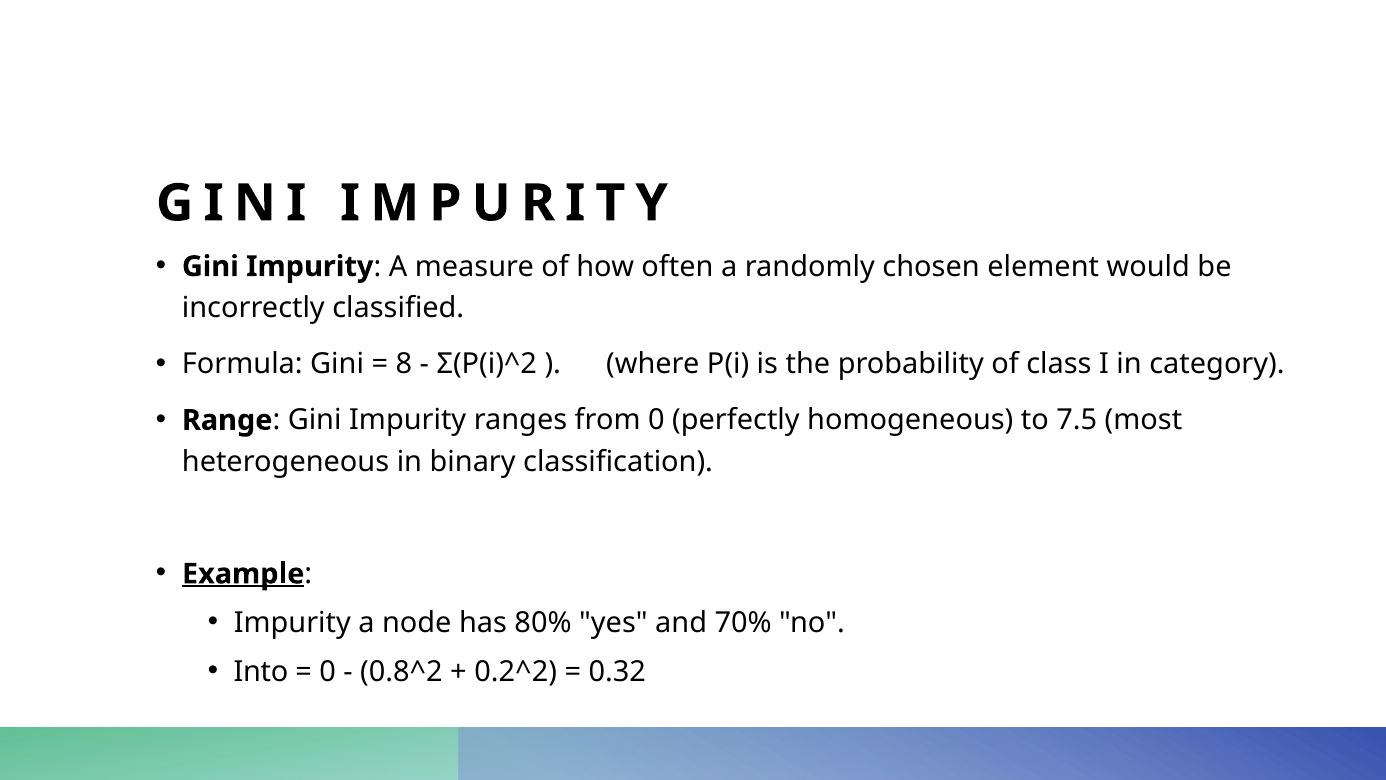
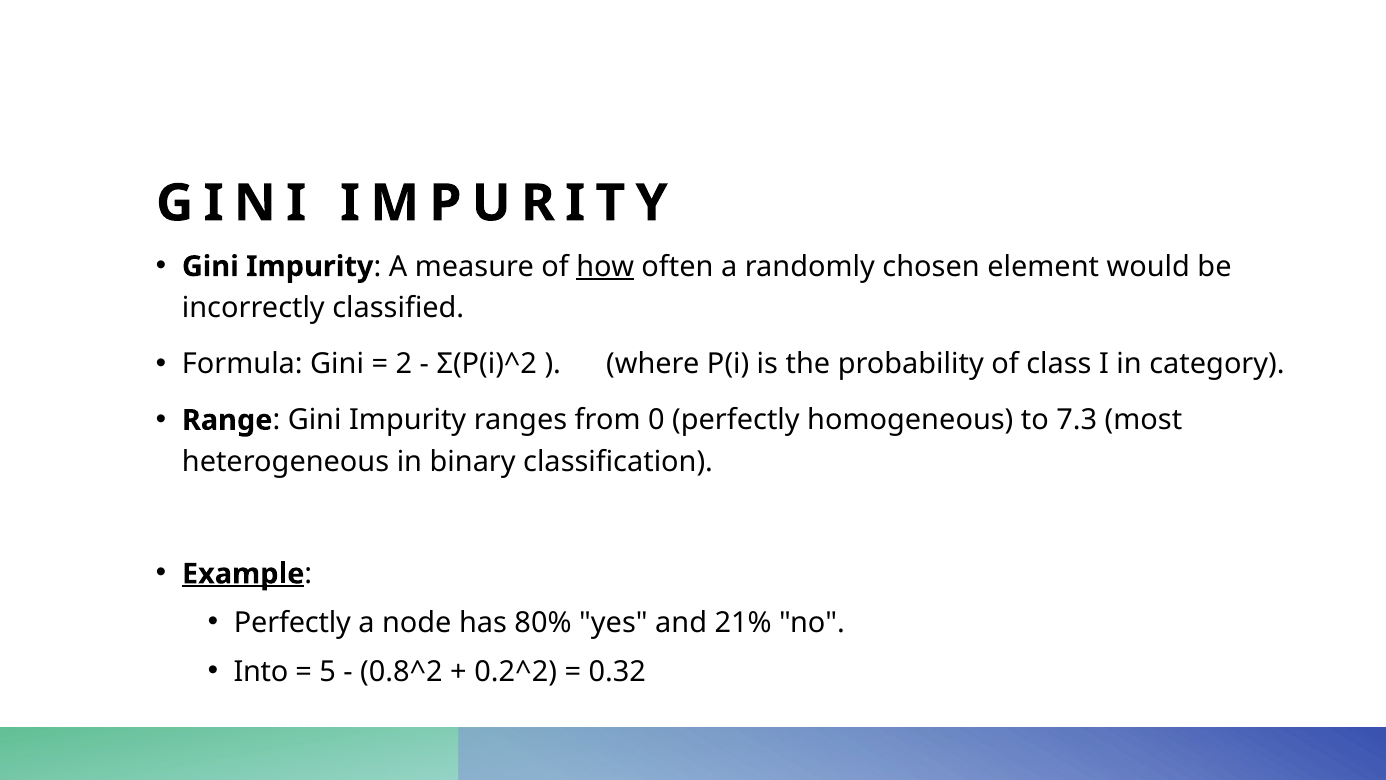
how underline: none -> present (605, 266)
8: 8 -> 2 (404, 364)
7.5: 7.5 -> 7.3 (1077, 420)
Impurity: Impurity -> Perfectly (292, 622)
70%: 70% -> 21% (743, 622)
0: 0 -> 5 (328, 671)
